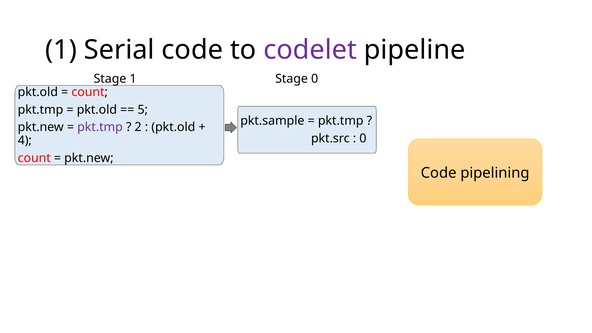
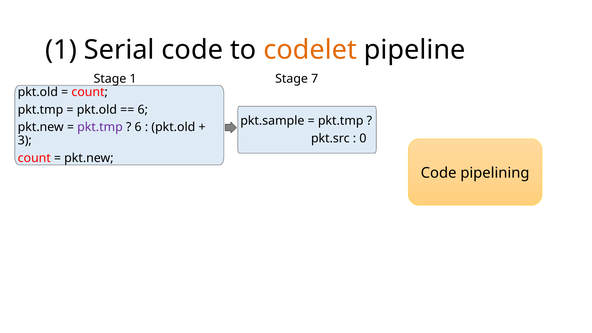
codelet colour: purple -> orange (310, 50)
Stage 0: 0 -> 7 (315, 79)
5: 5 -> 6 (143, 110)
2: 2 -> 6 (138, 127)
4: 4 -> 3 (25, 141)
